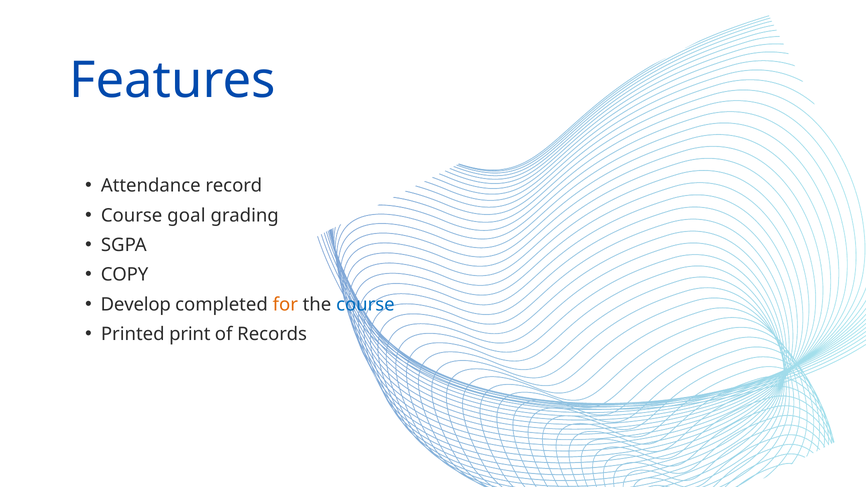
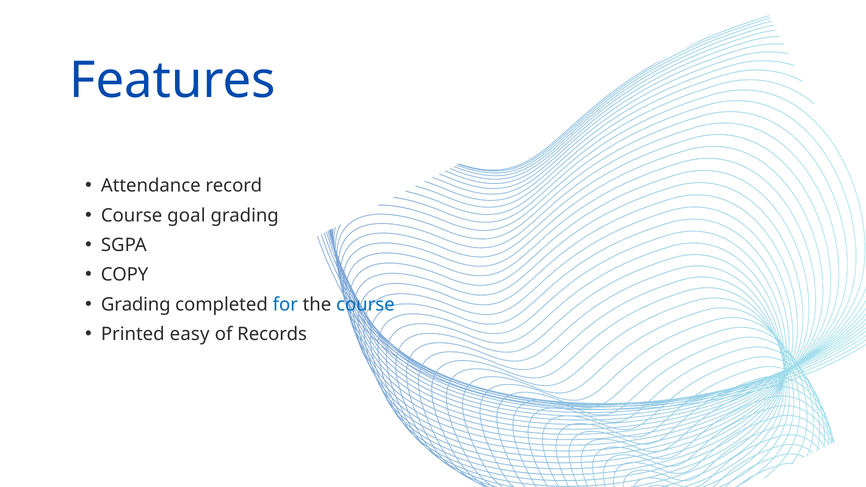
Develop: Develop -> Grading (136, 305)
for colour: orange -> blue (285, 305)
print: print -> easy (190, 334)
